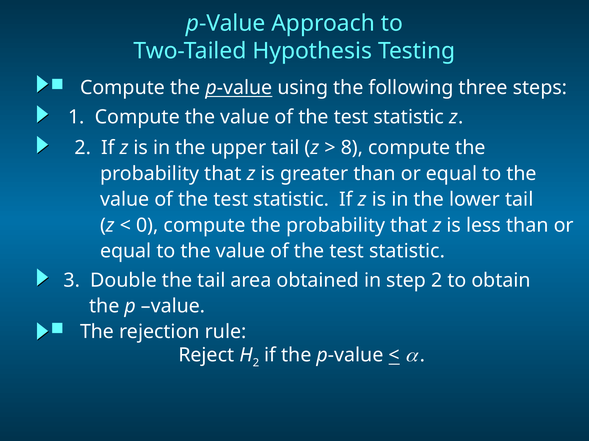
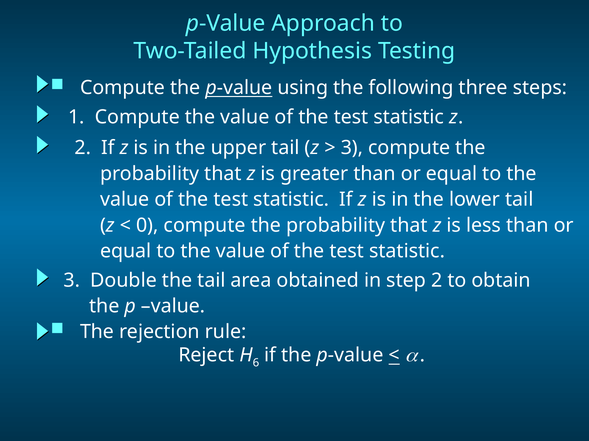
8: 8 -> 3 (352, 148)
2: 2 -> 6 (256, 363)
